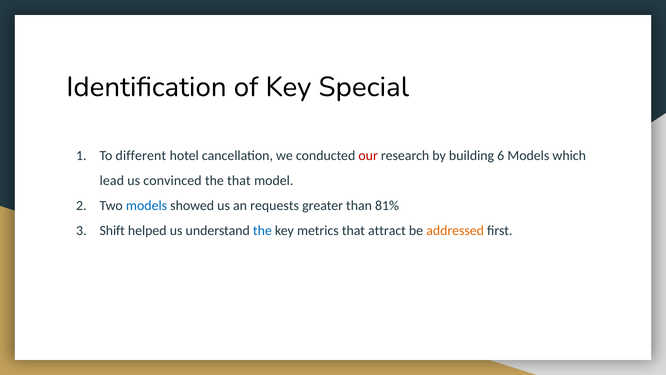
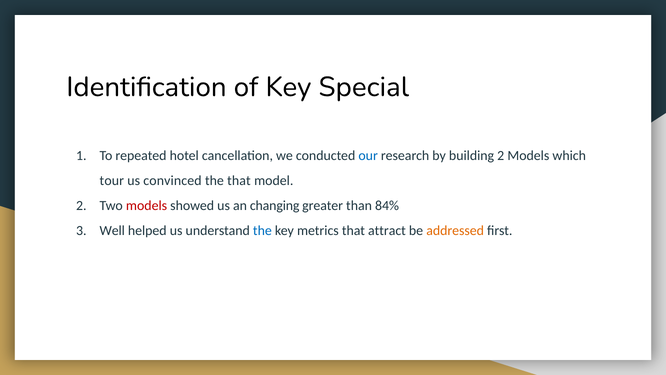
different: different -> repeated (141, 155)
our colour: red -> blue (368, 155)
building 6: 6 -> 2 (501, 155)
lead: lead -> tour (112, 180)
models colour: blue -> red (147, 205)
requests: requests -> changing (275, 205)
81%: 81% -> 84% (387, 205)
Shift: Shift -> Well (112, 230)
